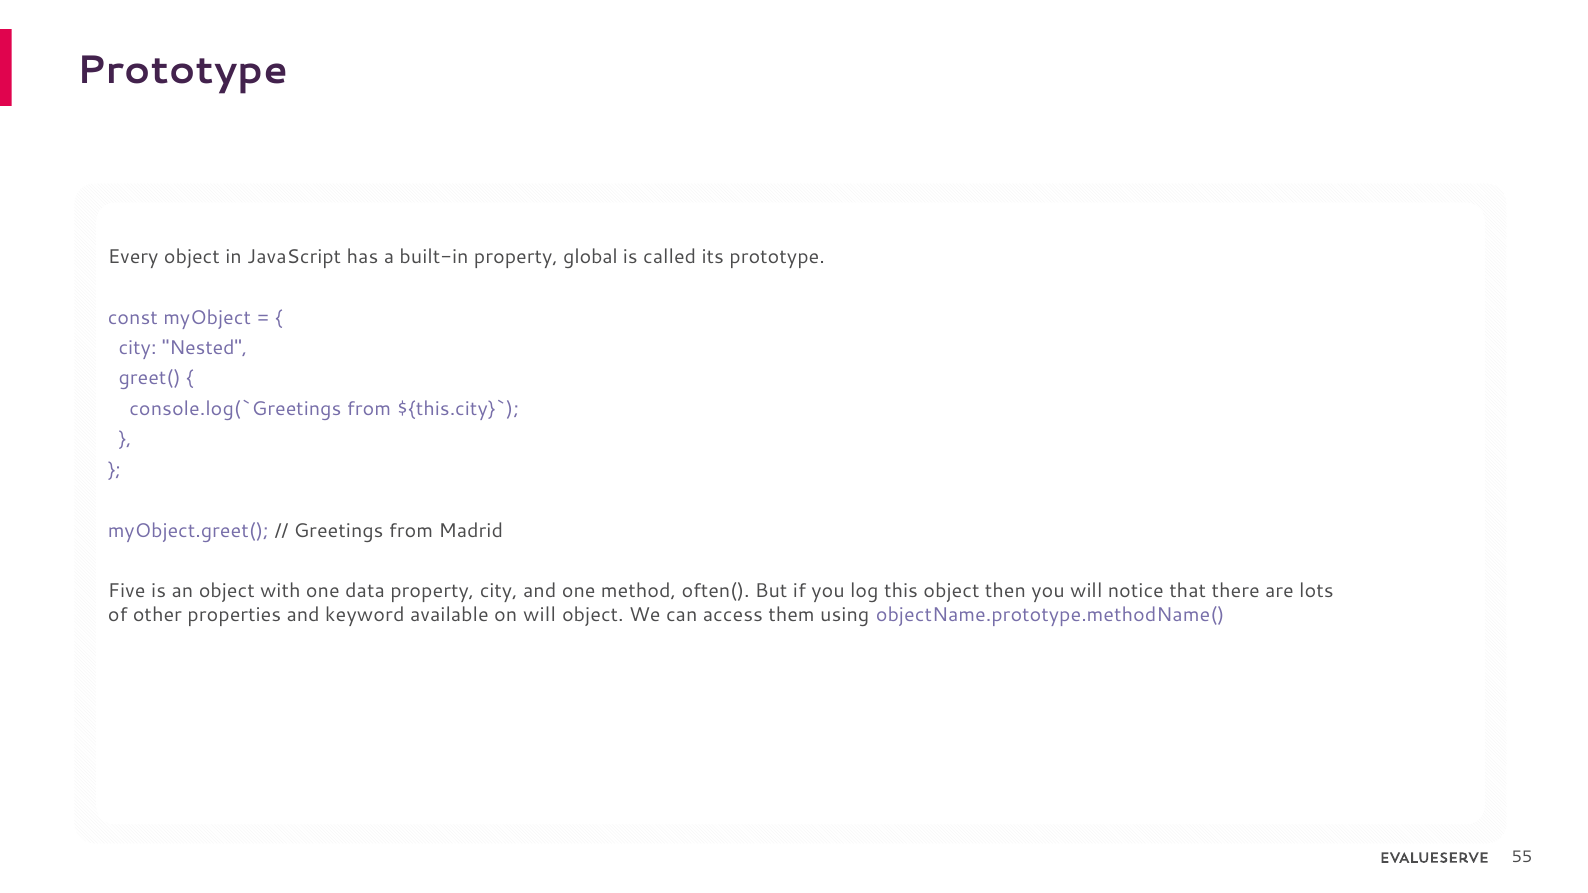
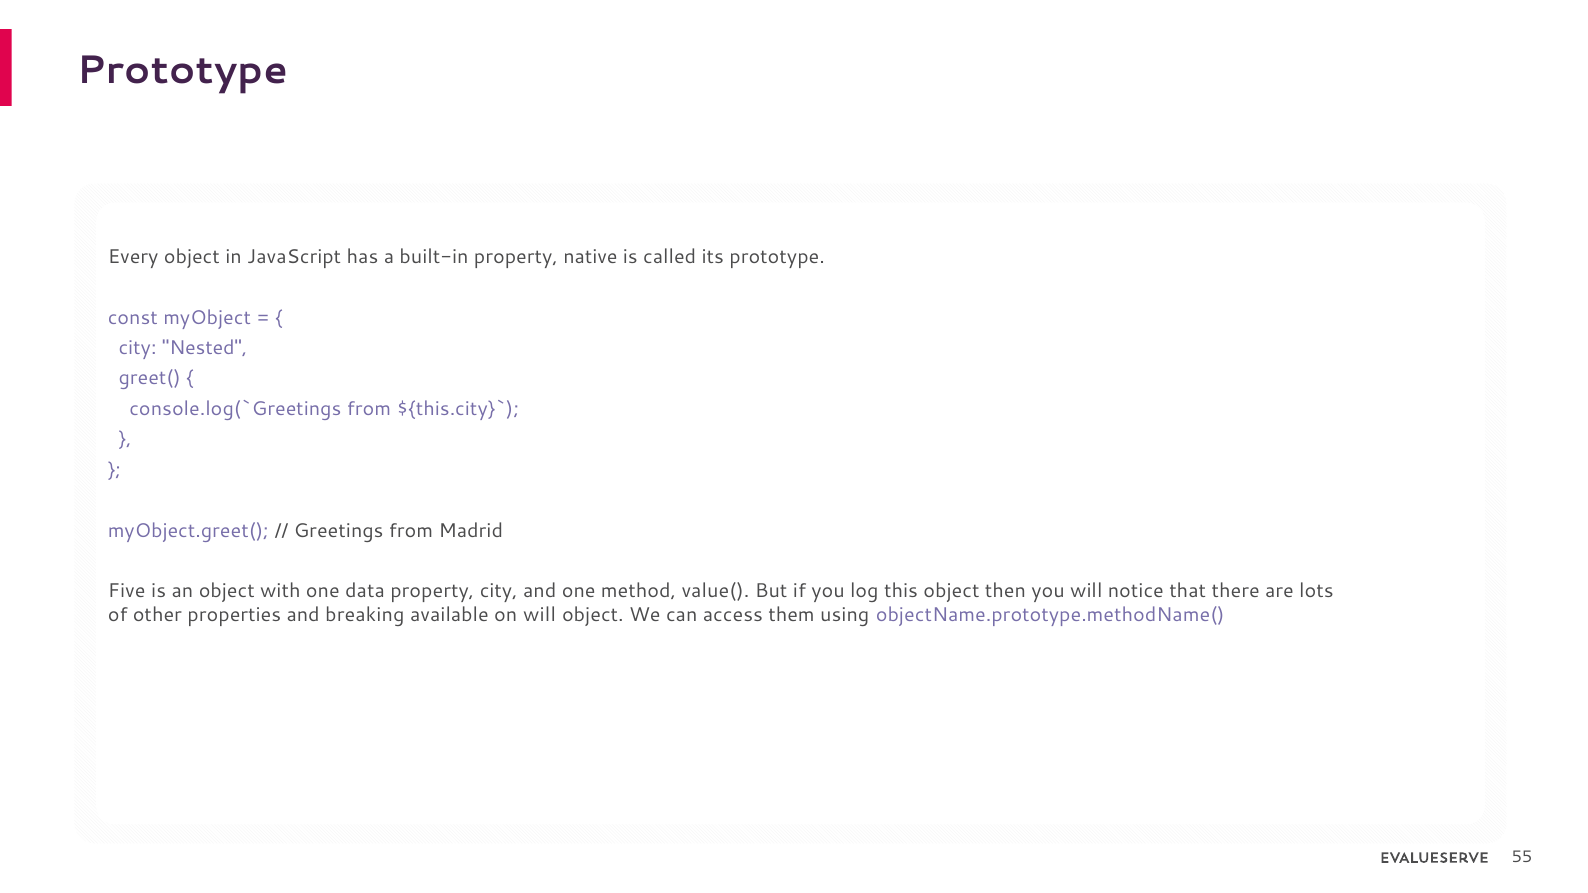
global: global -> native (590, 257)
often(: often( -> value( (715, 592)
keyword: keyword -> breaking (365, 615)
